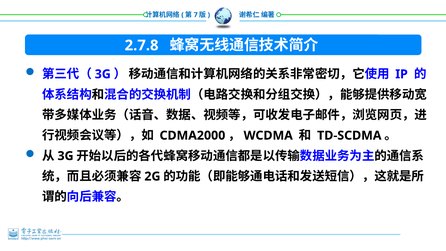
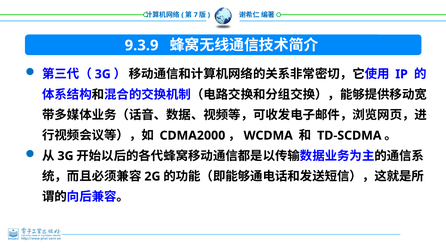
2.7.8: 2.7.8 -> 9.3.9 (142, 45)
